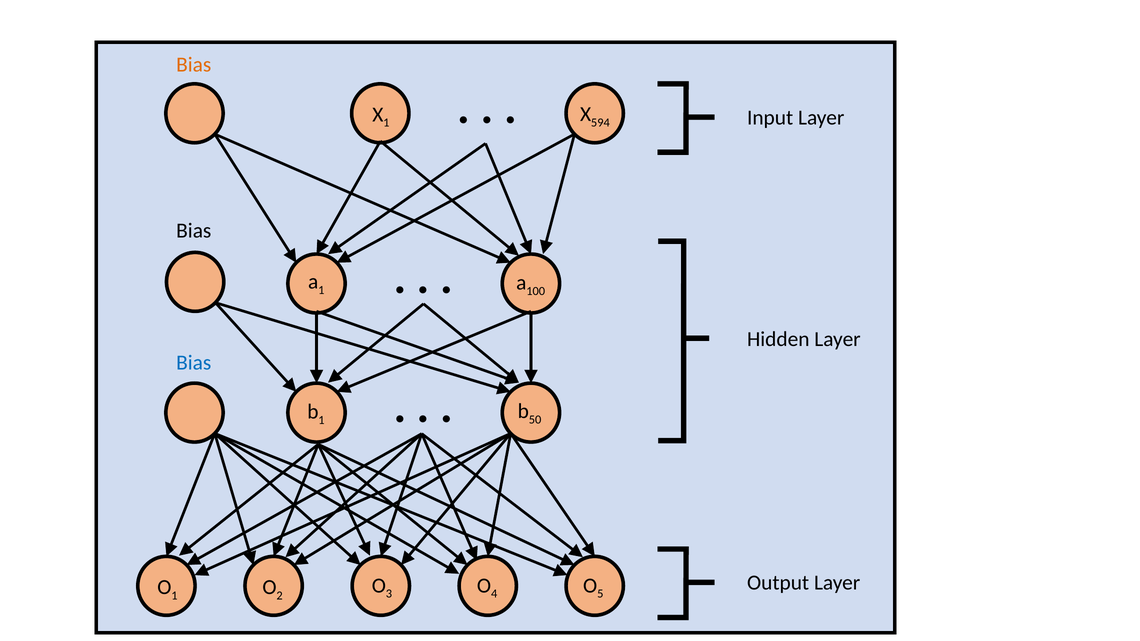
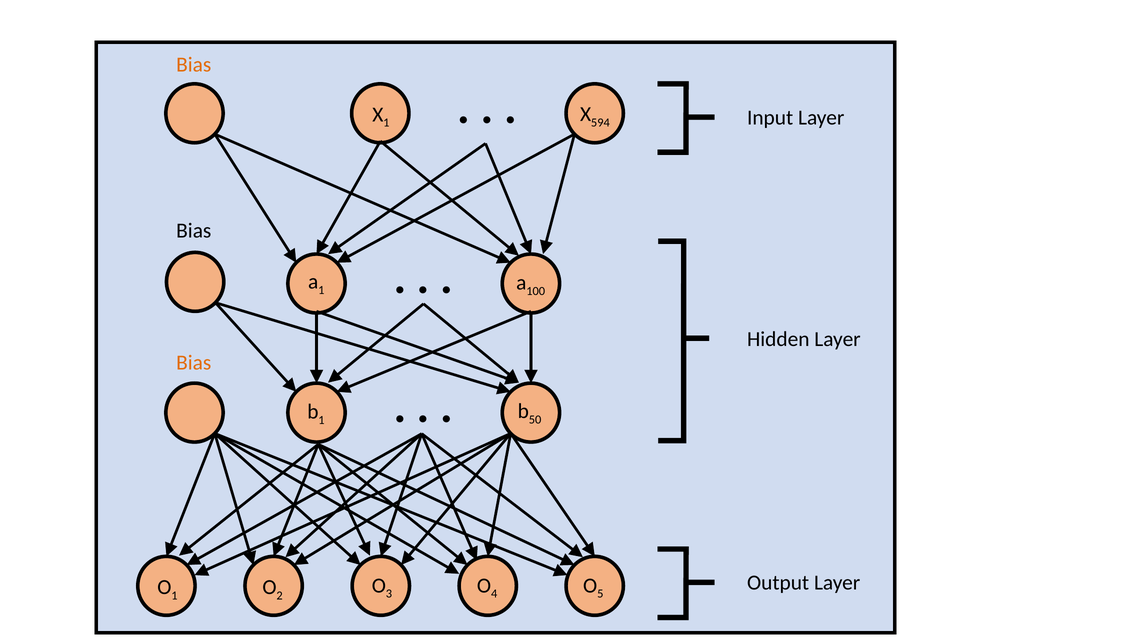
Bias colour: blue -> orange (194, 363)
